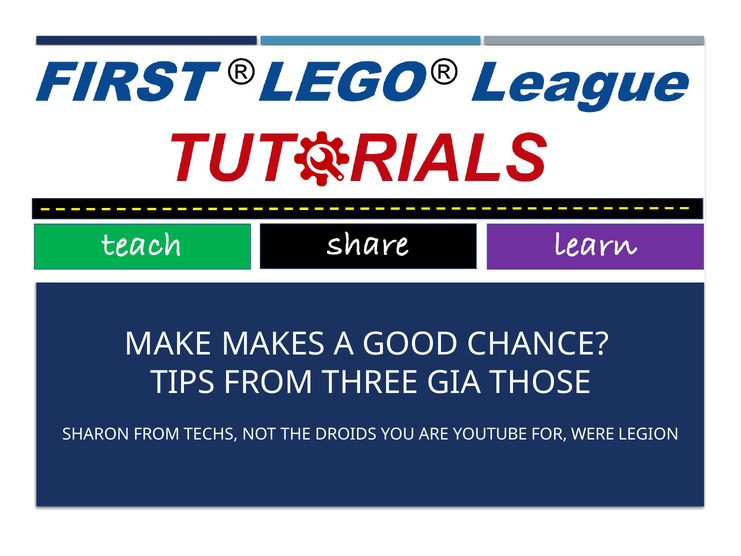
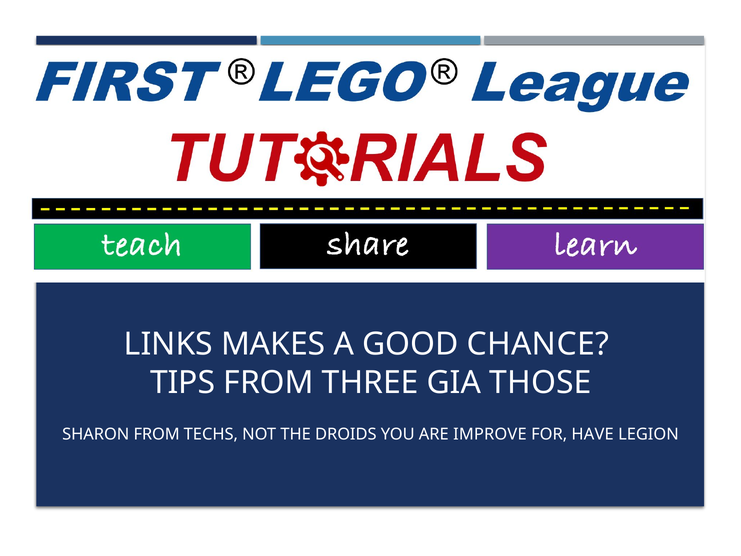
MAKE: MAKE -> LINKS (168, 344)
YOUTUBE: YOUTUBE -> IMPROVE (490, 434)
WERE: WERE -> HAVE (593, 434)
